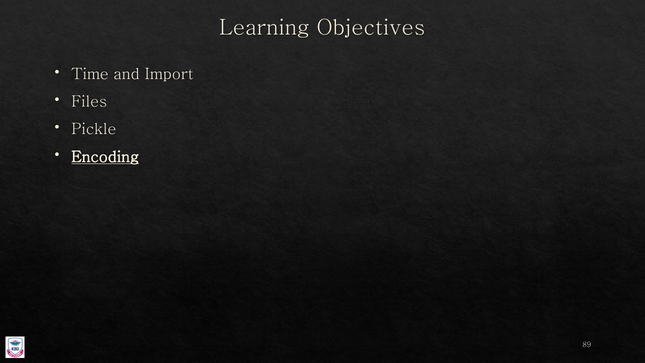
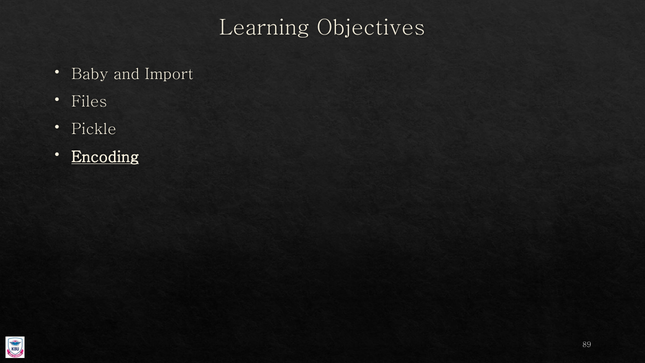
Time: Time -> Baby (90, 74)
